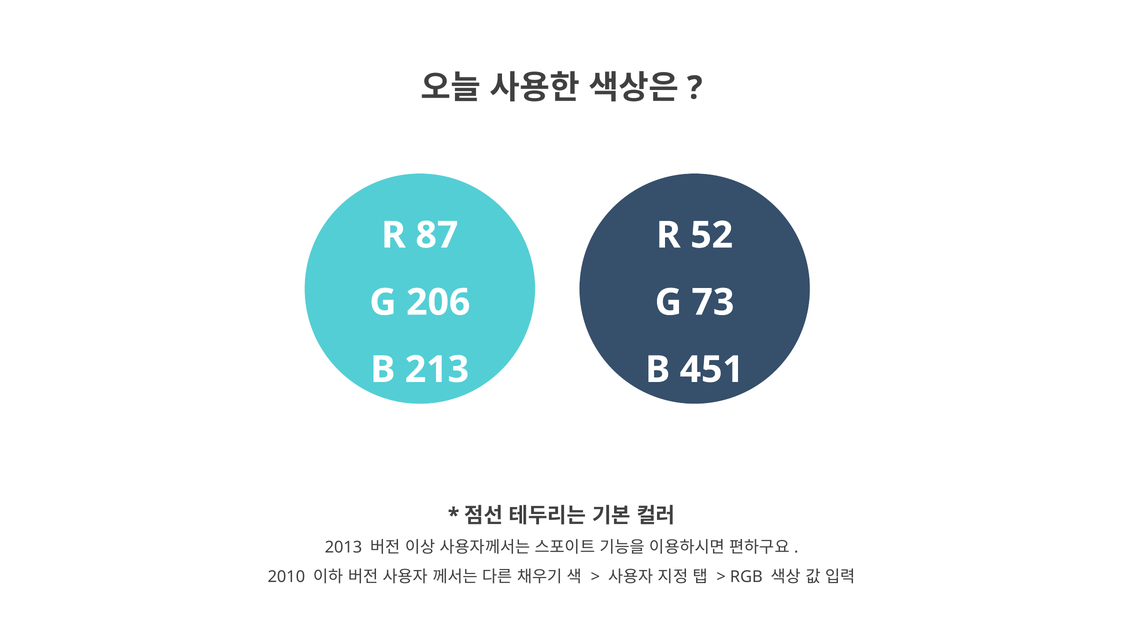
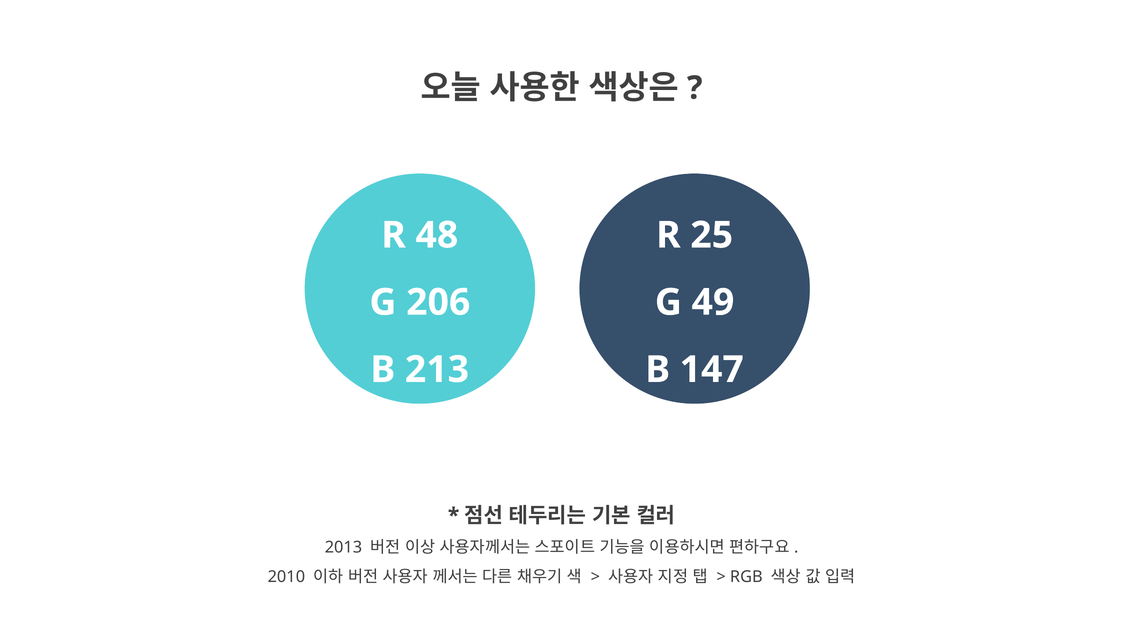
87: 87 -> 48 (437, 235)
52: 52 -> 25 (712, 235)
73: 73 -> 49 (713, 303)
451: 451 -> 147 (712, 370)
